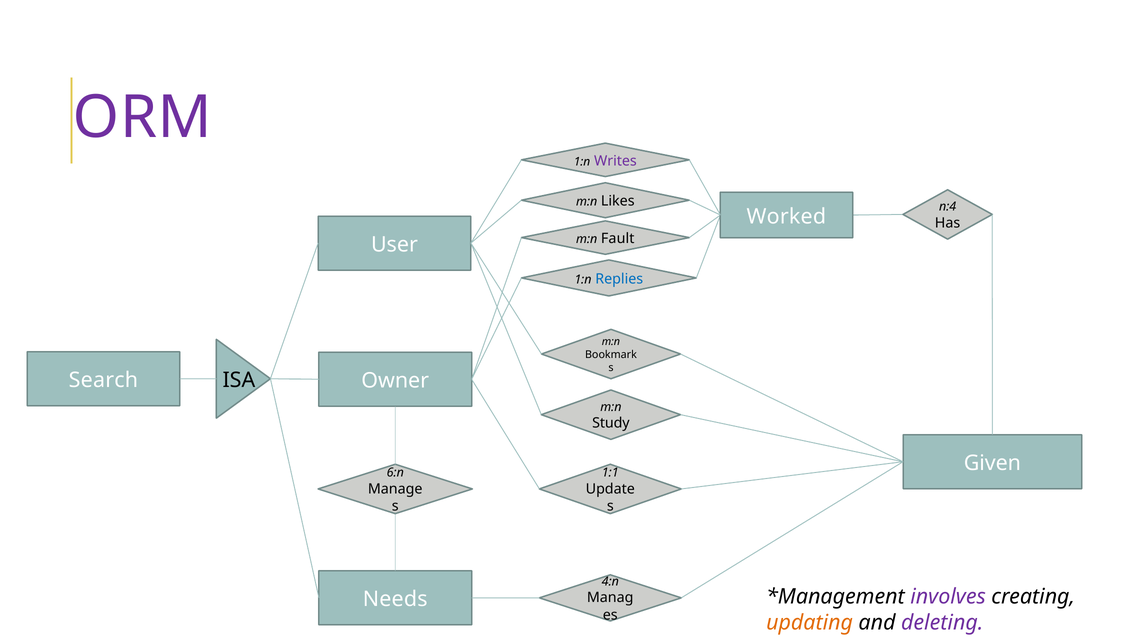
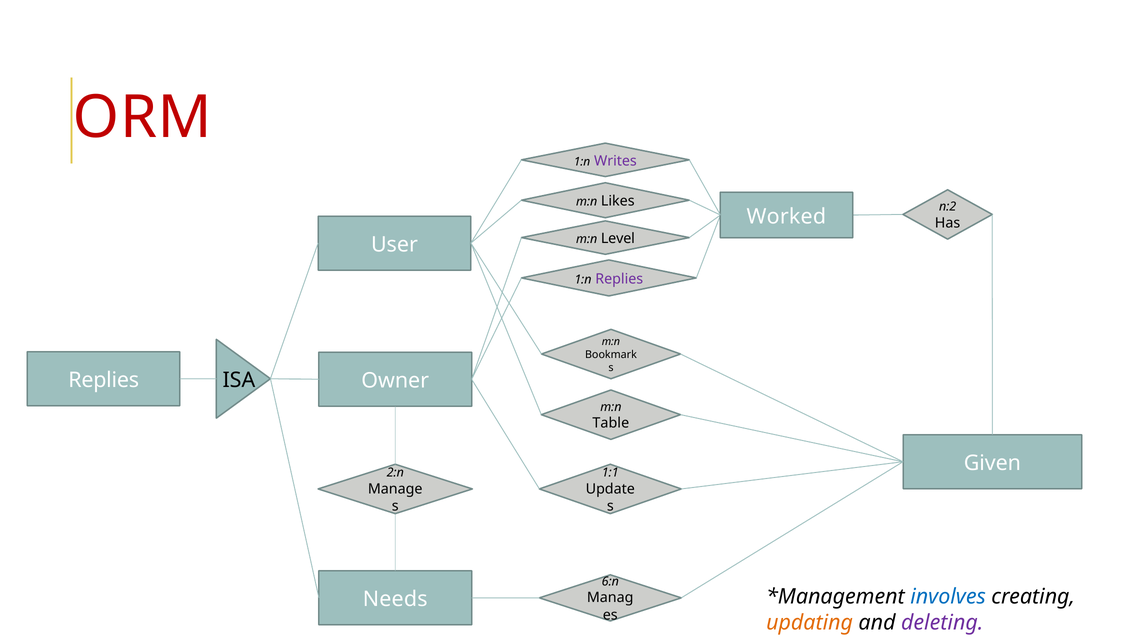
ORM colour: purple -> red (142, 117)
n:4: n:4 -> n:2 (948, 207)
Fault: Fault -> Level (618, 238)
Replies colour: blue -> purple (619, 279)
Search: Search -> Replies (104, 380)
Study: Study -> Table (611, 423)
6:n: 6:n -> 2:n (395, 472)
4:n: 4:n -> 6:n (610, 581)
involves colour: purple -> blue (948, 596)
